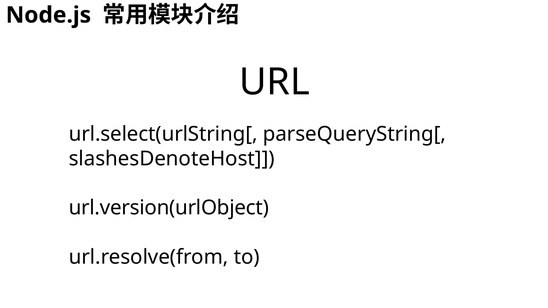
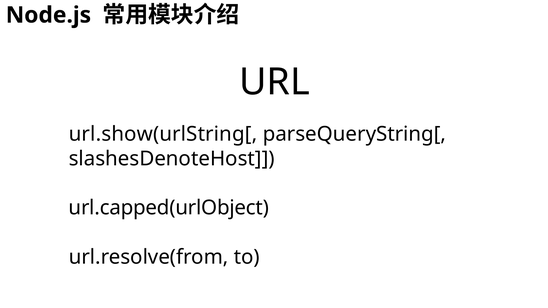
url.select(urlString[: url.select(urlString[ -> url.show(urlString[ (163, 134)
url.version(urlObject: url.version(urlObject -> url.capped(urlObject (169, 208)
